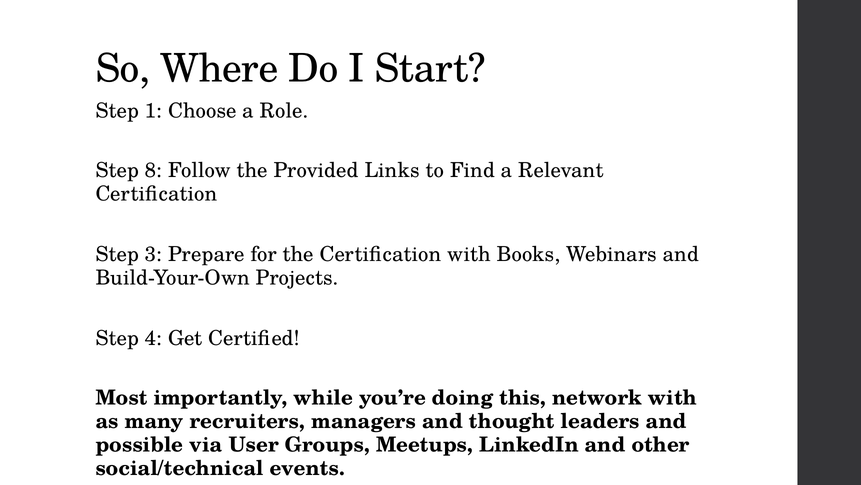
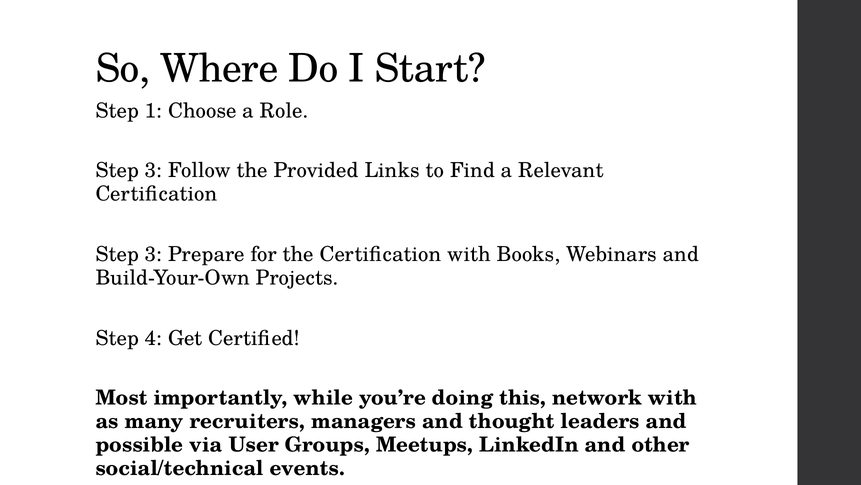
8: 8 -> 3 (154, 170)
